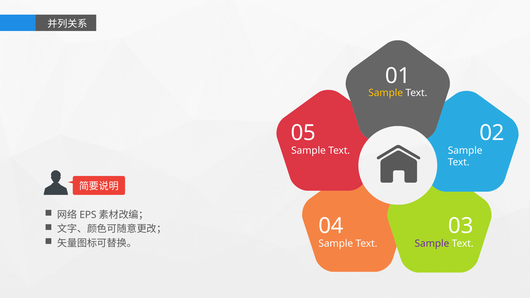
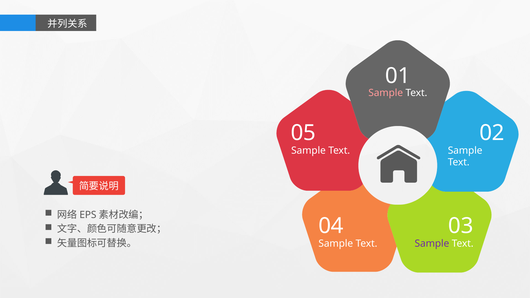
Sample colour: yellow -> pink (386, 93)
